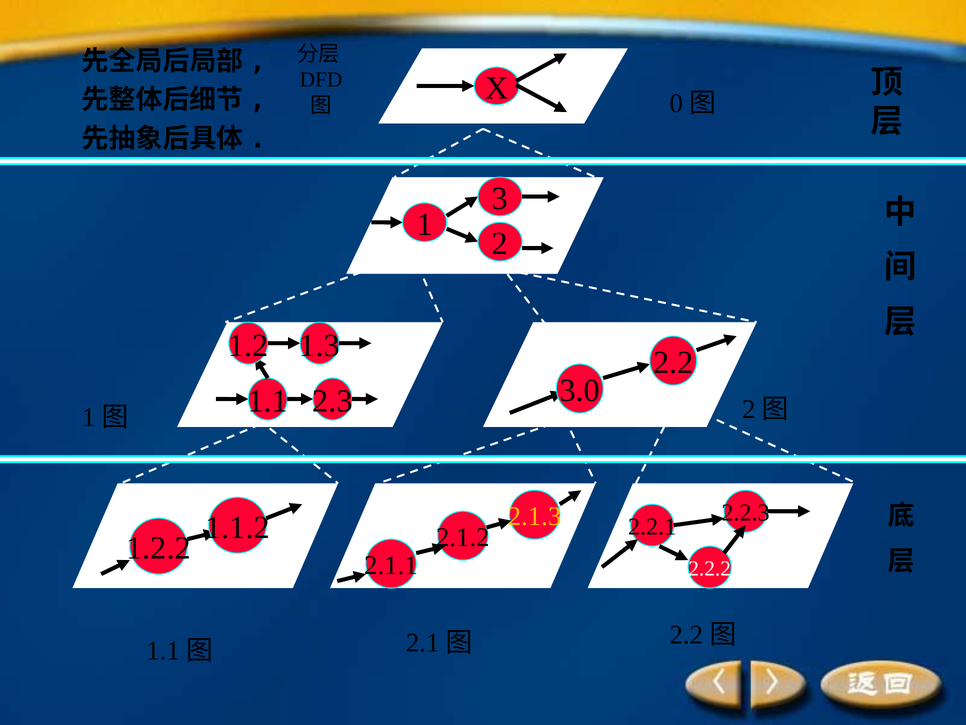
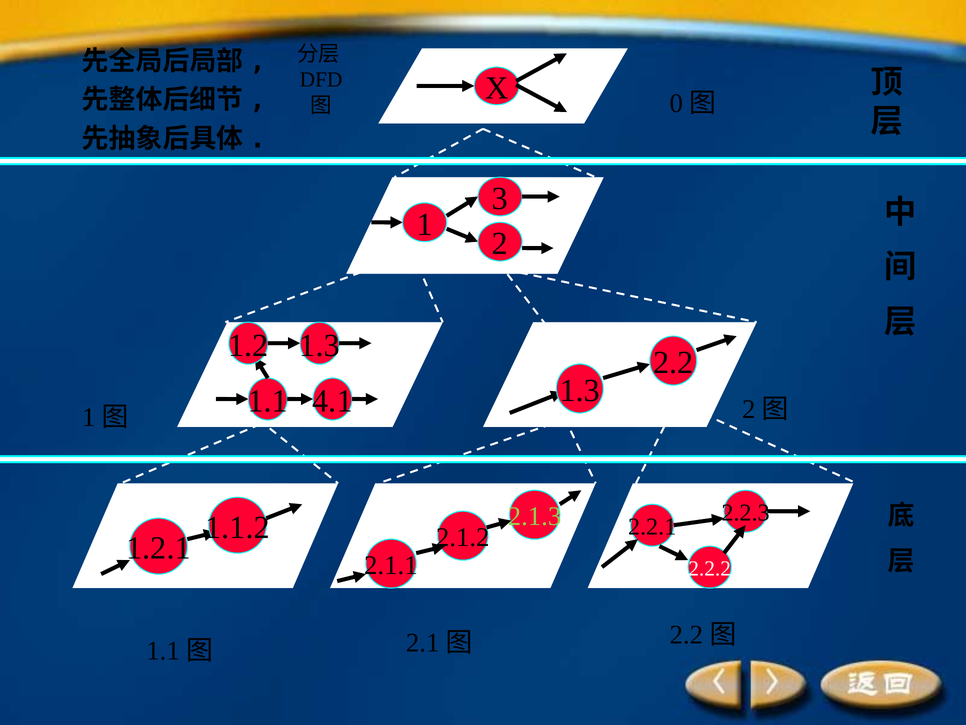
3.0: 3.0 -> 1.3 (580, 390)
2.3: 2.3 -> 4.1 (333, 401)
2.1.3 colour: yellow -> light green (535, 516)
1.2.2: 1.2.2 -> 1.2.1 (159, 548)
